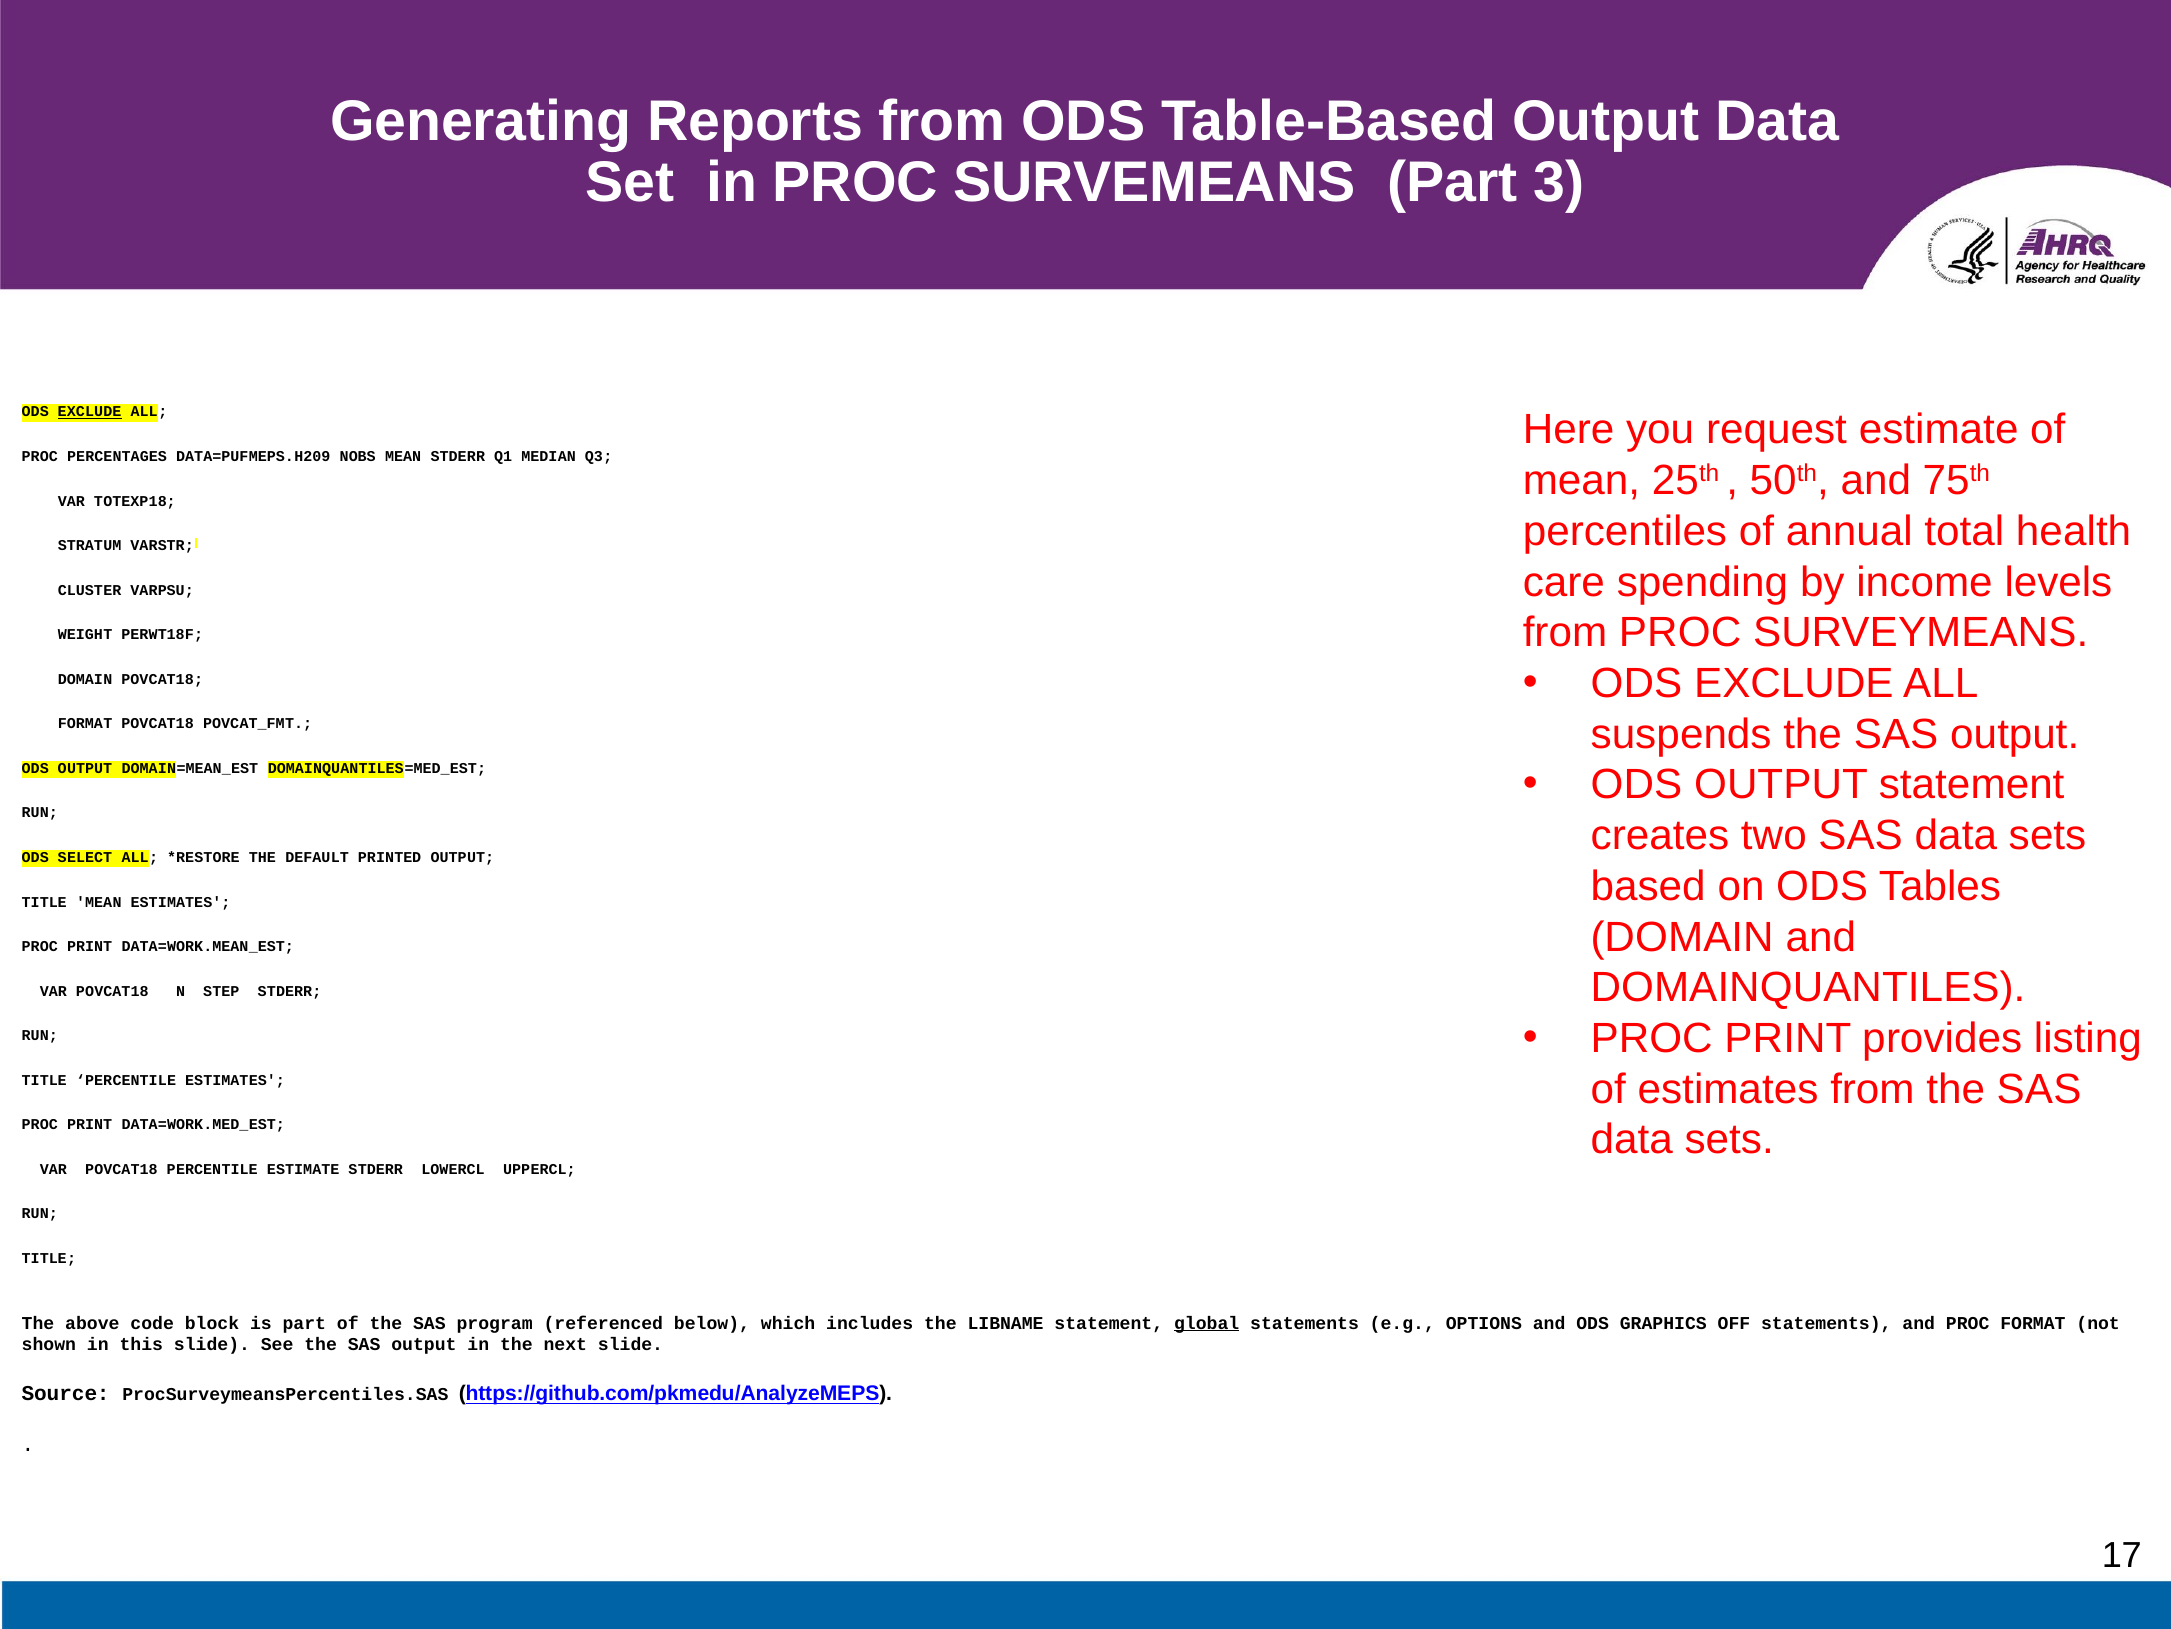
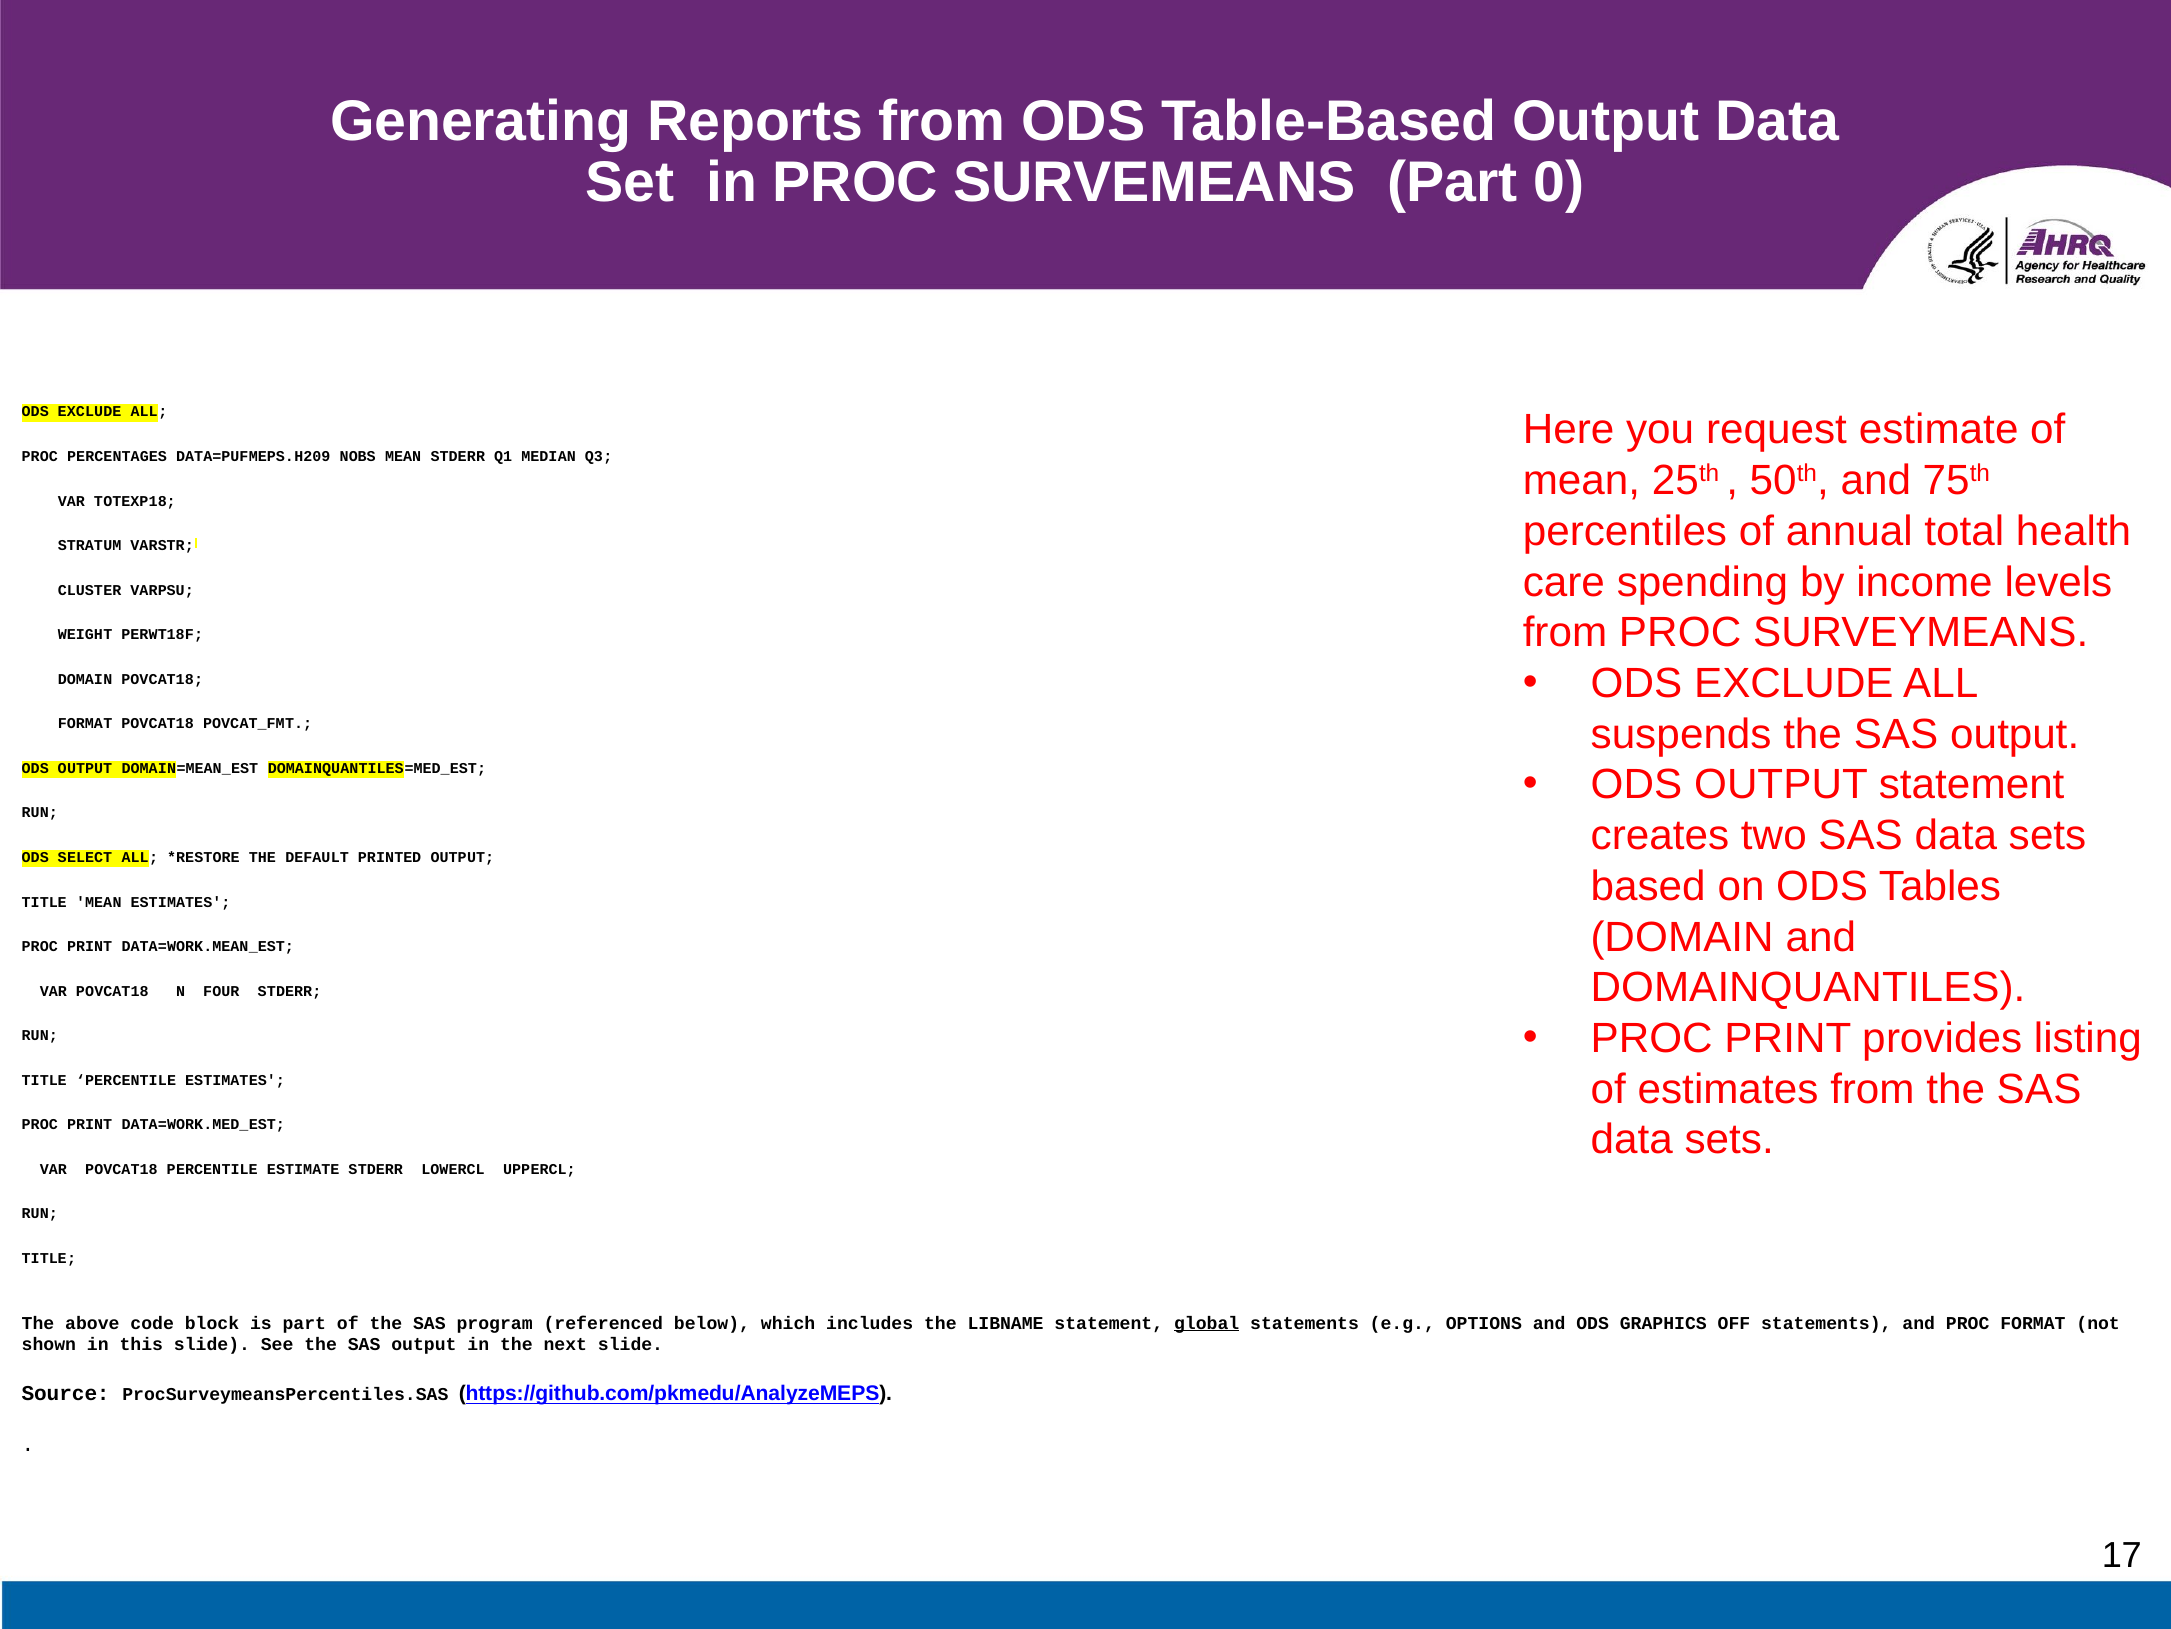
3: 3 -> 0 (1559, 183)
EXCLUDE underline: present -> none (90, 412)
STEP: STEP -> FOUR (221, 991)
